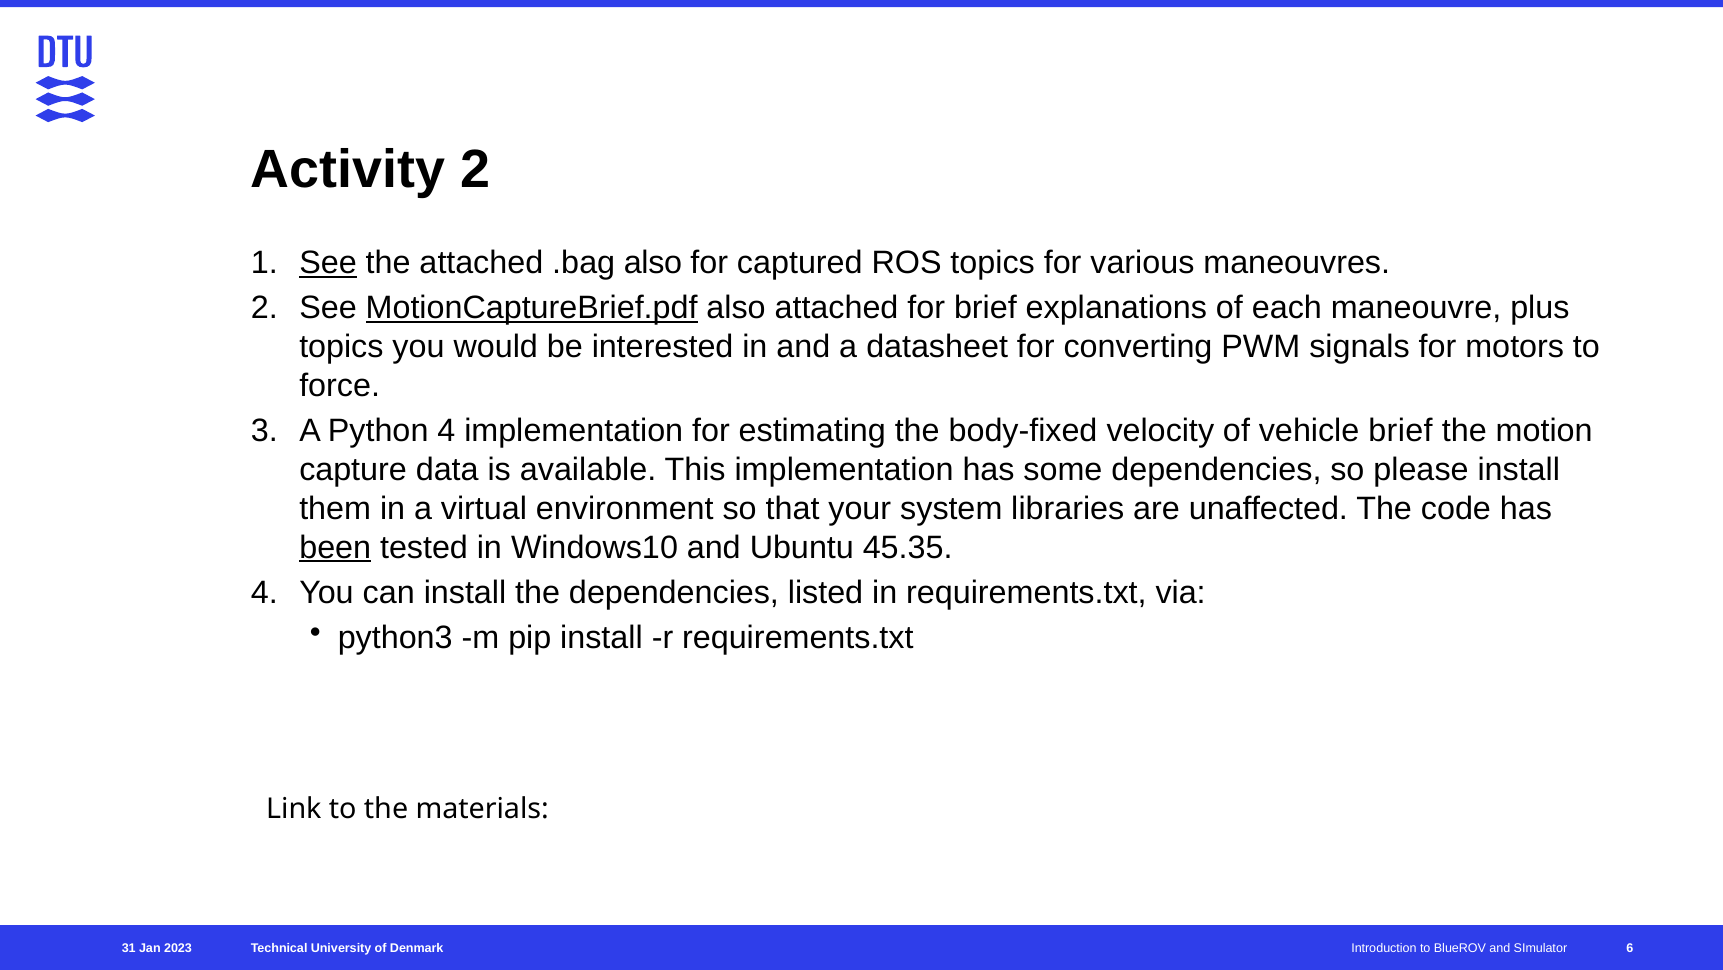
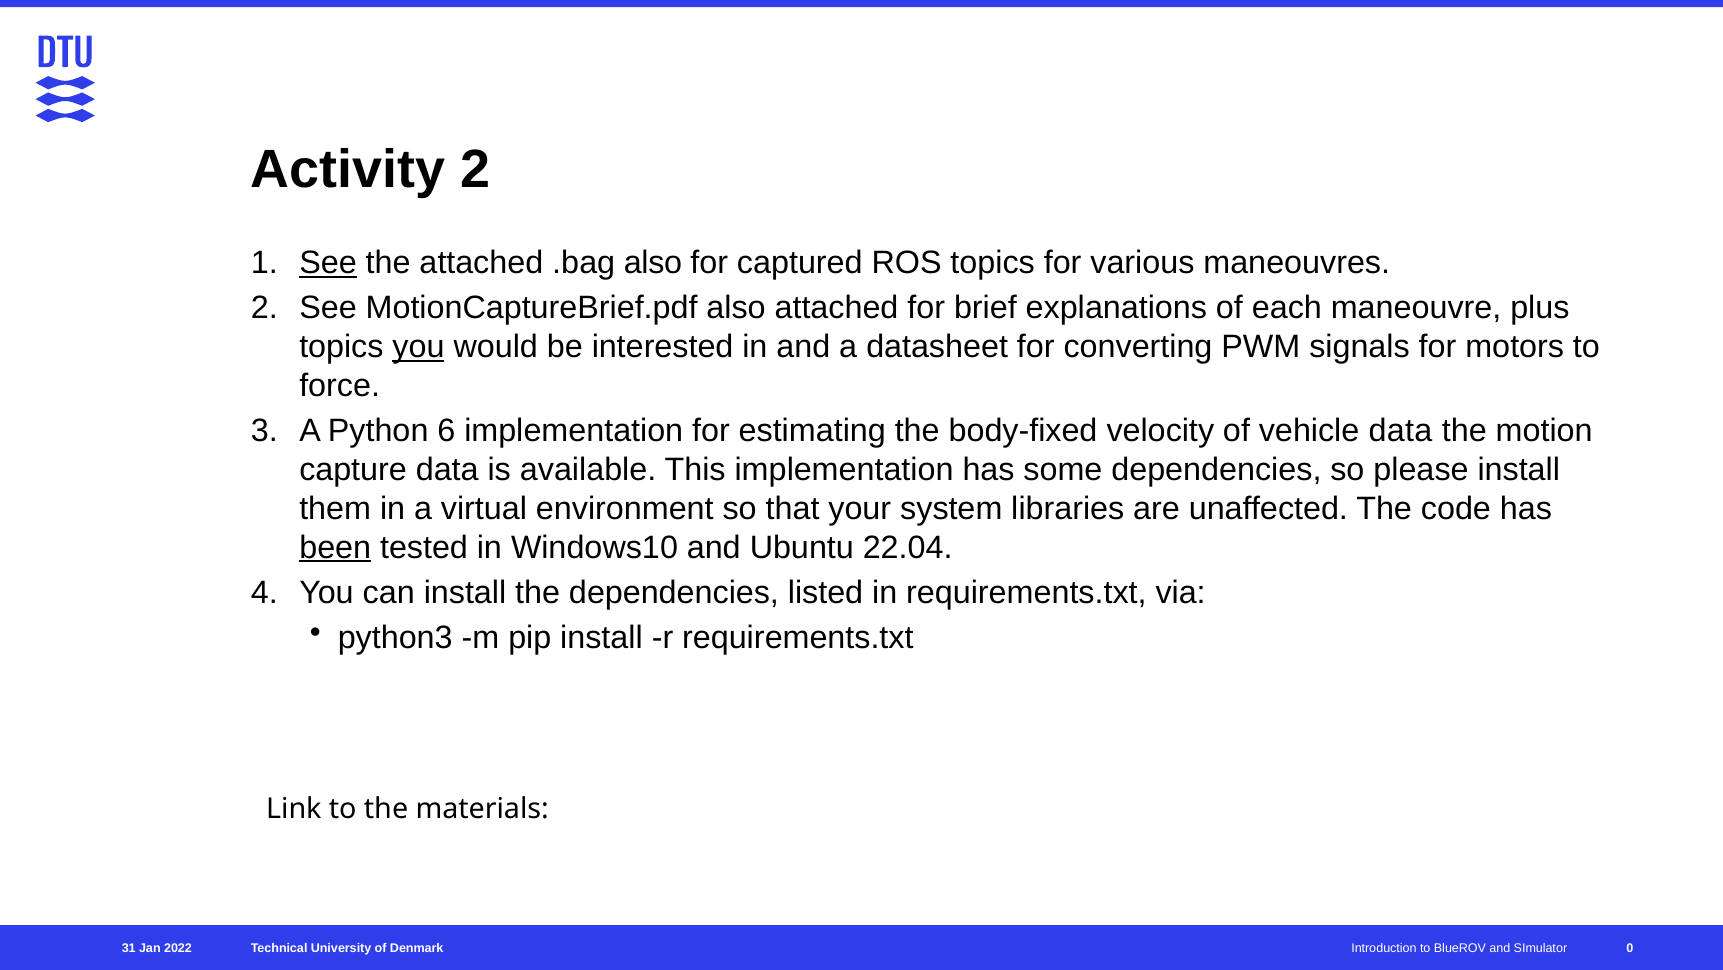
MotionCaptureBrief.pdf underline: present -> none (532, 308)
you underline: none -> present (419, 347)
Python 4: 4 -> 6 (446, 431)
vehicle brief: brief -> data (1400, 431)
45.35: 45.35 -> 22.04 (908, 547)
2023: 2023 -> 2022 (178, 948)
6: 6 -> 0 (1630, 948)
